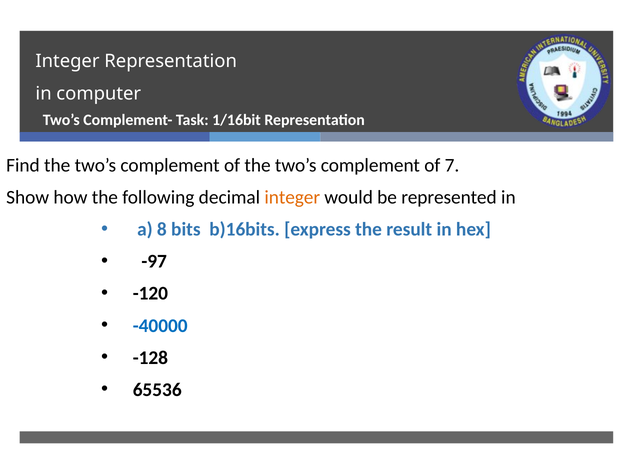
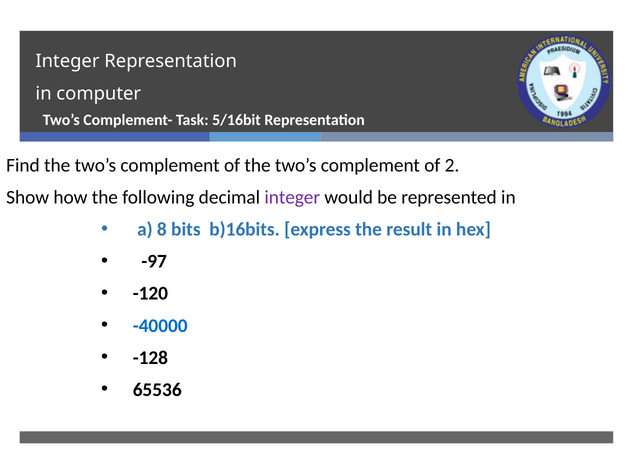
1/16bit: 1/16bit -> 5/16bit (237, 120)
7: 7 -> 2 (452, 165)
integer colour: orange -> purple (292, 197)
